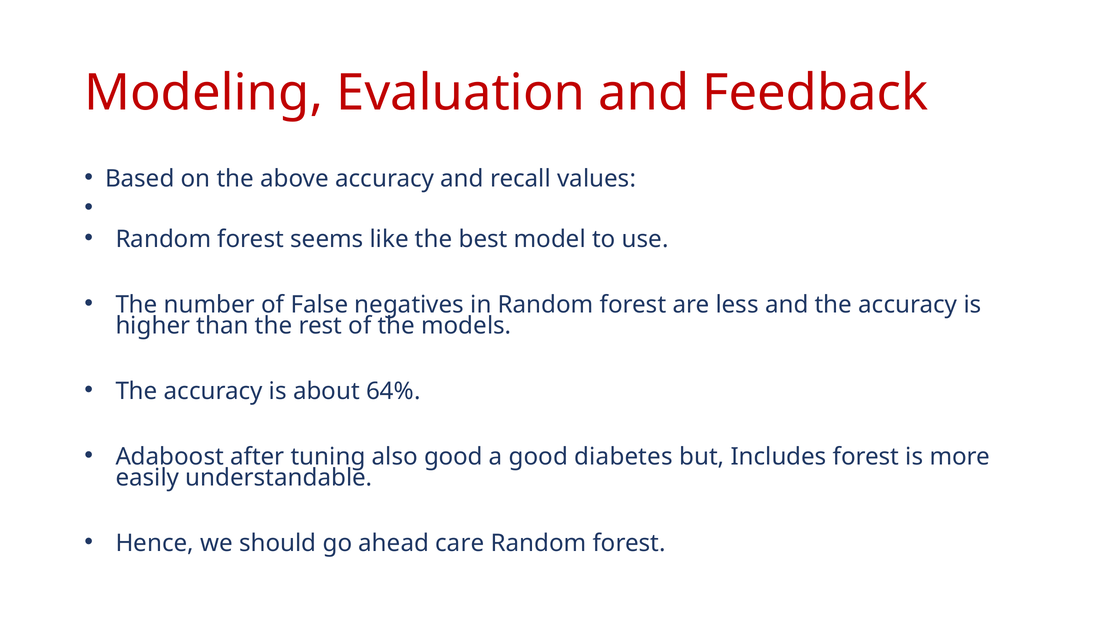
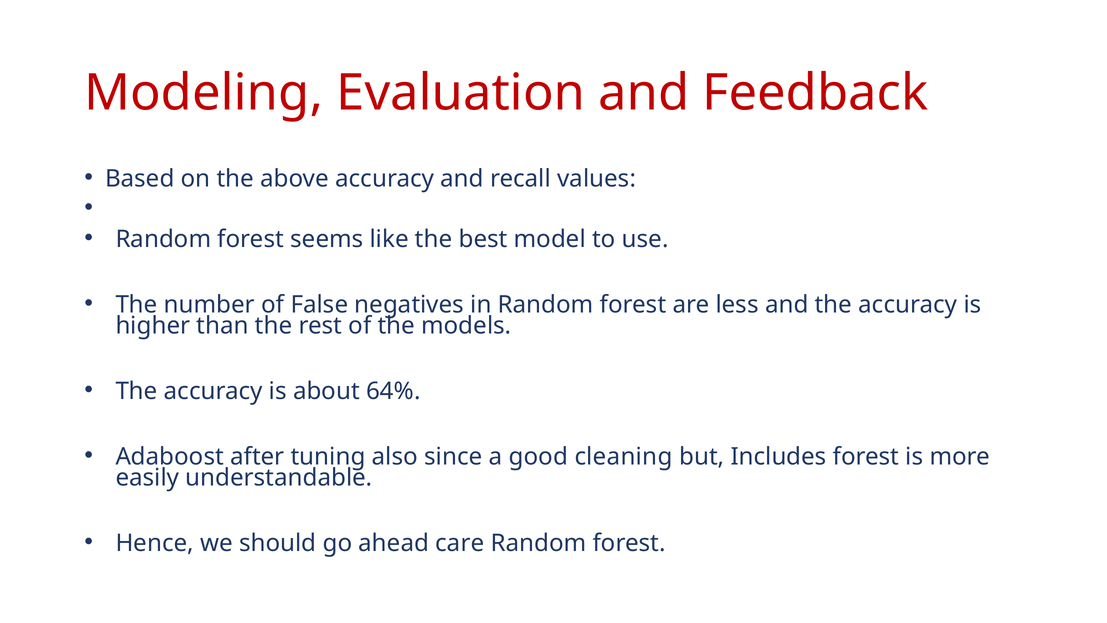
also good: good -> since (453, 456)
diabetes: diabetes -> cleaning (624, 456)
